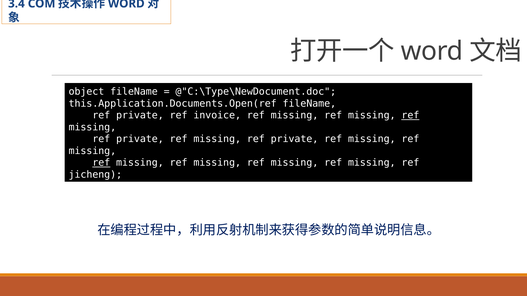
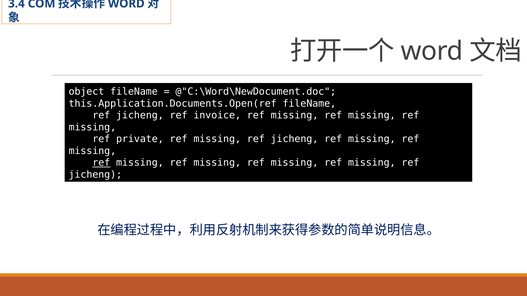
@"C:\Type\NewDocument.doc: @"C:\Type\NewDocument.doc -> @"C:\Word\NewDocument.doc (256, 92)
private: private -> jicheng (140, 115)
ref underline: present -> none (410, 115)
private: private -> jicheng (294, 139)
